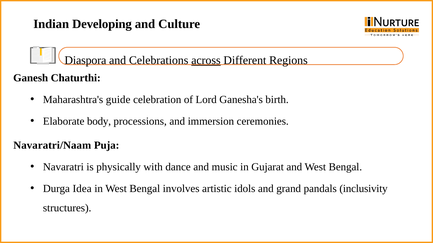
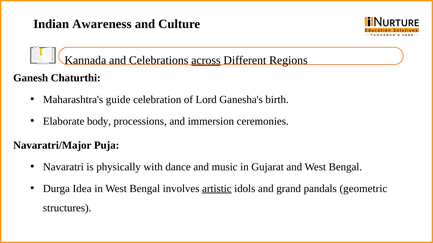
Developing: Developing -> Awareness (102, 24)
Diaspora: Diaspora -> Kannada (85, 60)
Navaratri/Naam: Navaratri/Naam -> Navaratri/Major (52, 145)
artistic underline: none -> present (217, 189)
inclusivity: inclusivity -> geometric (363, 189)
